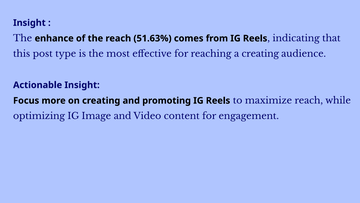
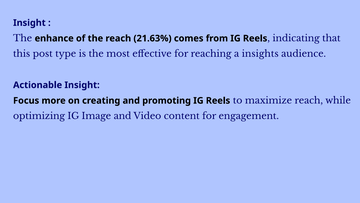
51.63%: 51.63% -> 21.63% (153, 38)
a creating: creating -> insights (260, 54)
